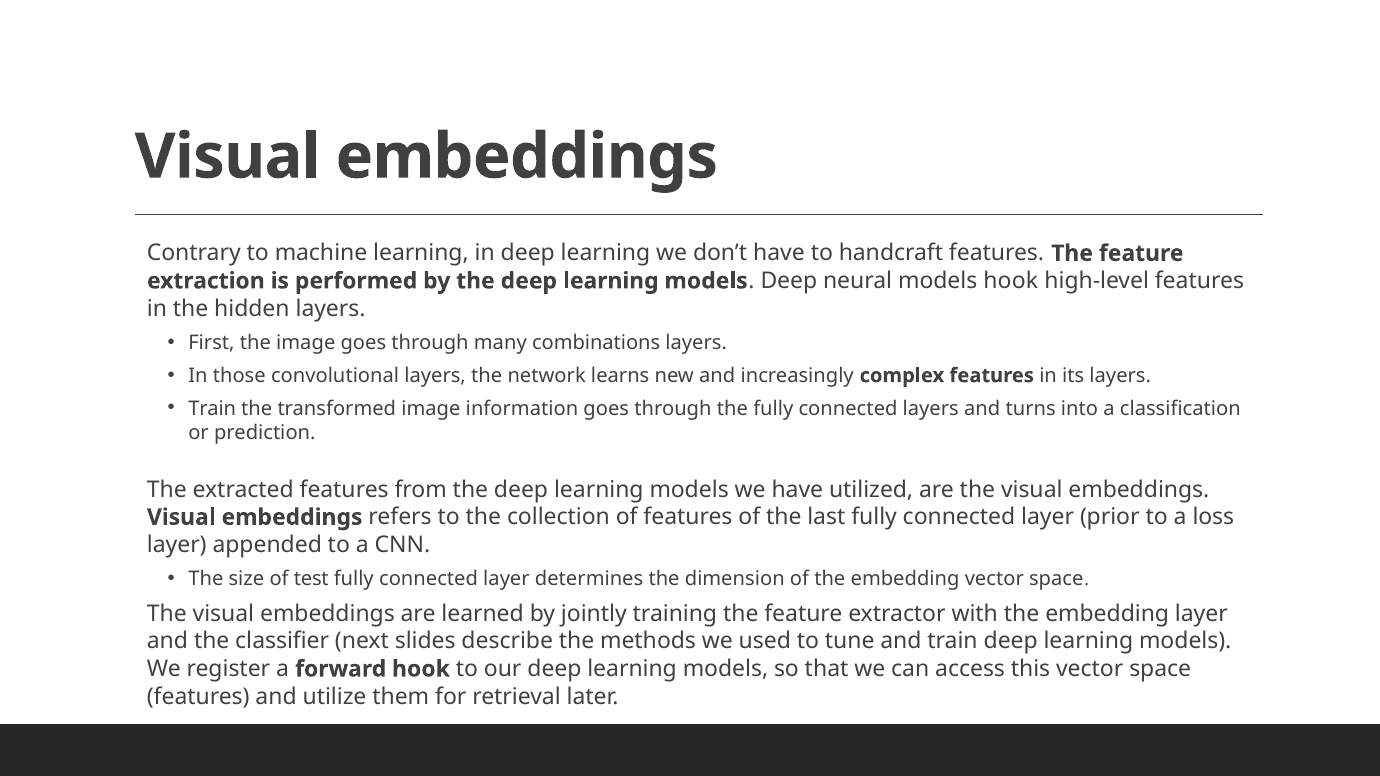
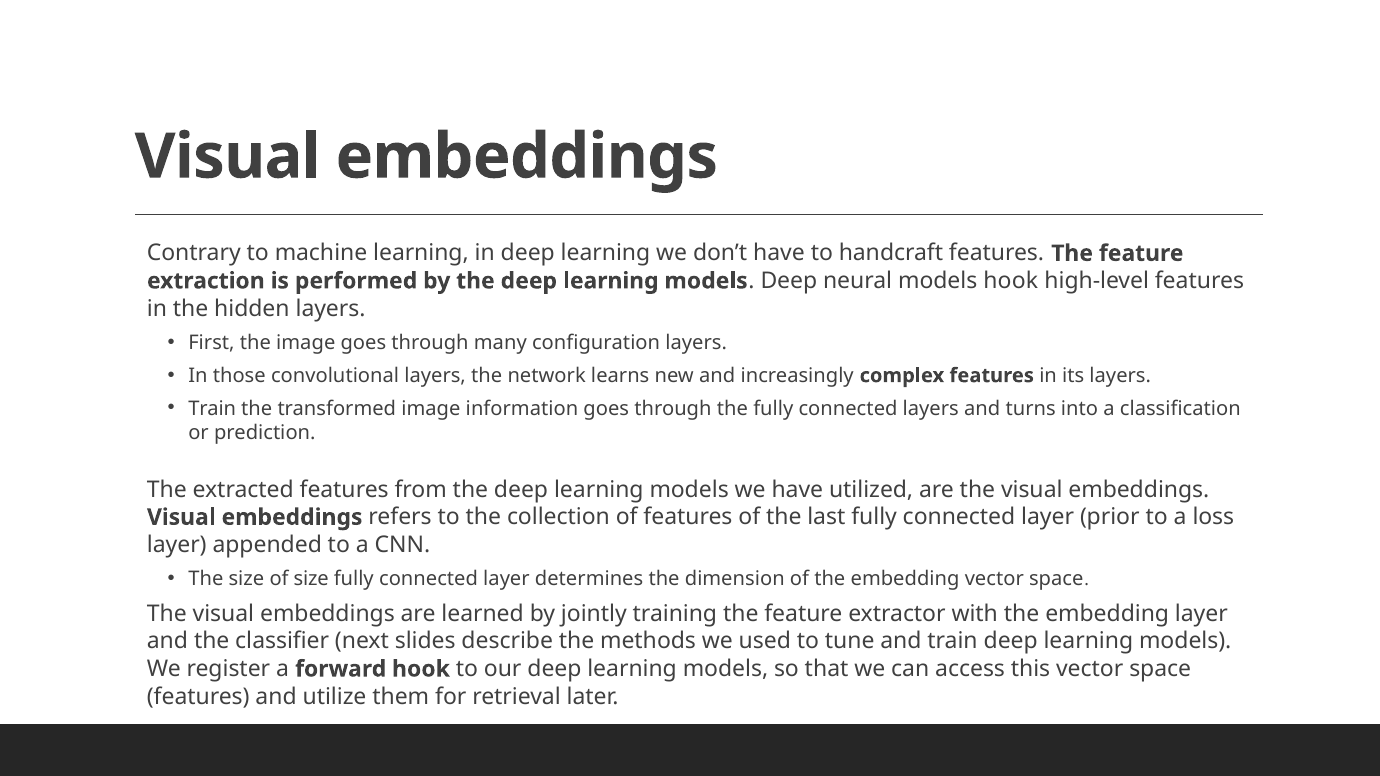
combinations: combinations -> configuration (596, 343)
of test: test -> size (311, 579)
